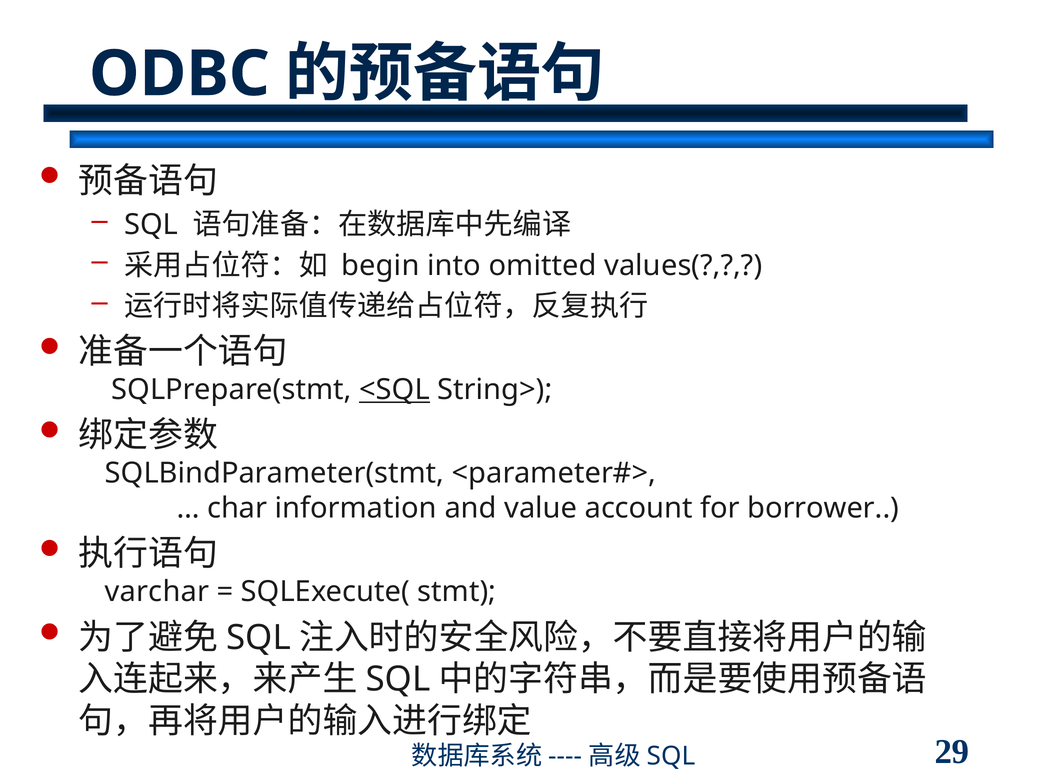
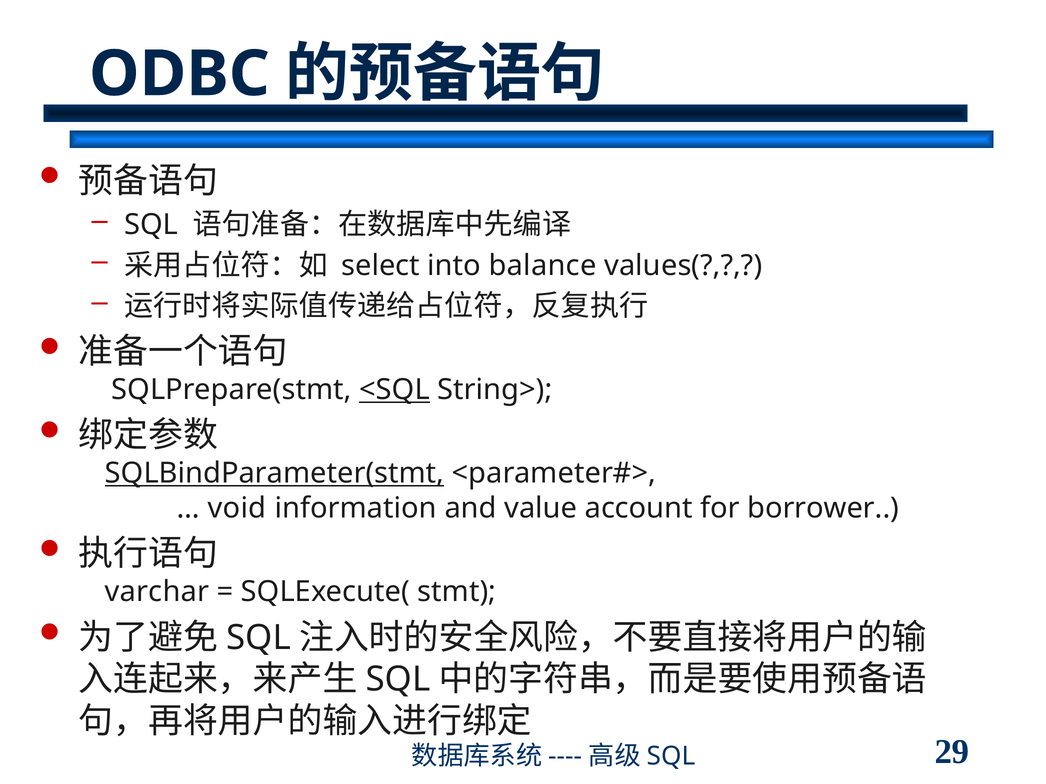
begin: begin -> select (381, 266)
omitted: omitted -> balance (543, 266)
SQLBindParameter(stmt underline: none -> present (275, 474)
char: char -> void (237, 509)
